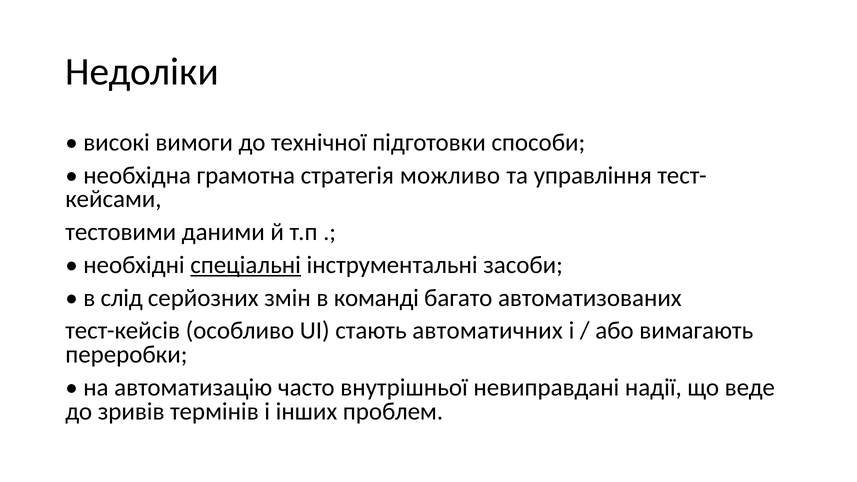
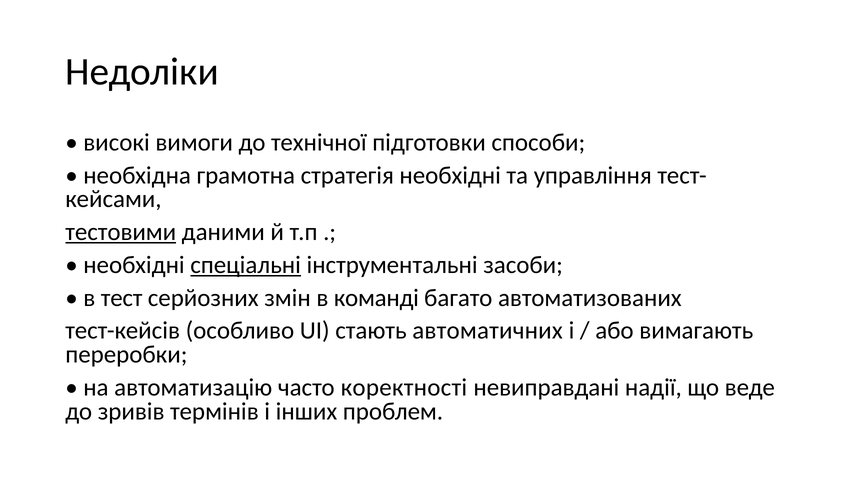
стратегія можливо: можливо -> необхідні (450, 175)
тестовими underline: none -> present (121, 232)
слід: слід -> тест (122, 298)
внутрішньої: внутрішньої -> коректності (404, 388)
